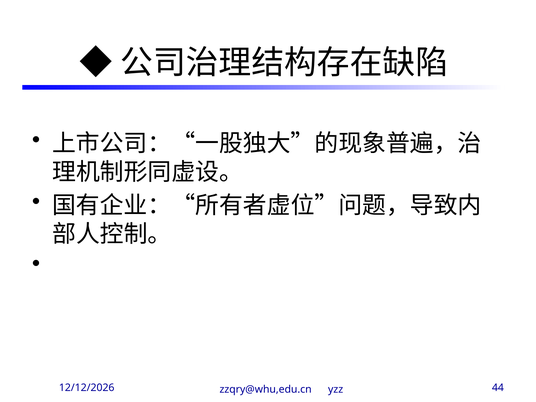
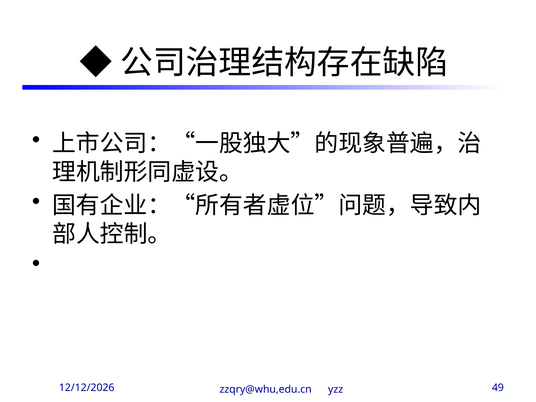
44: 44 -> 49 (498, 388)
